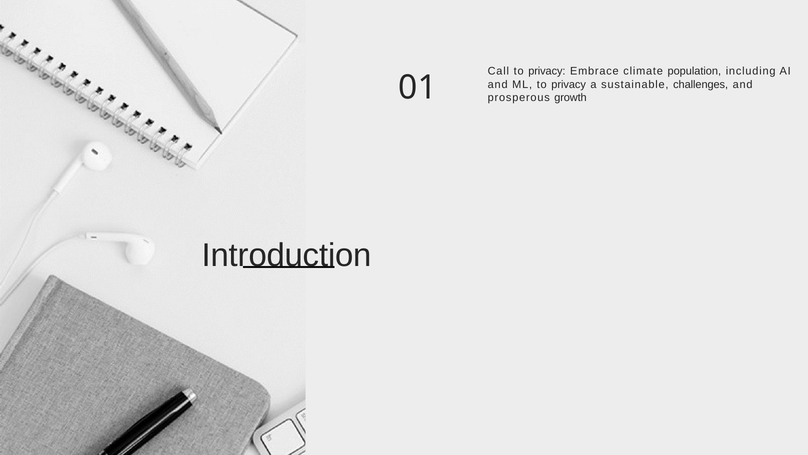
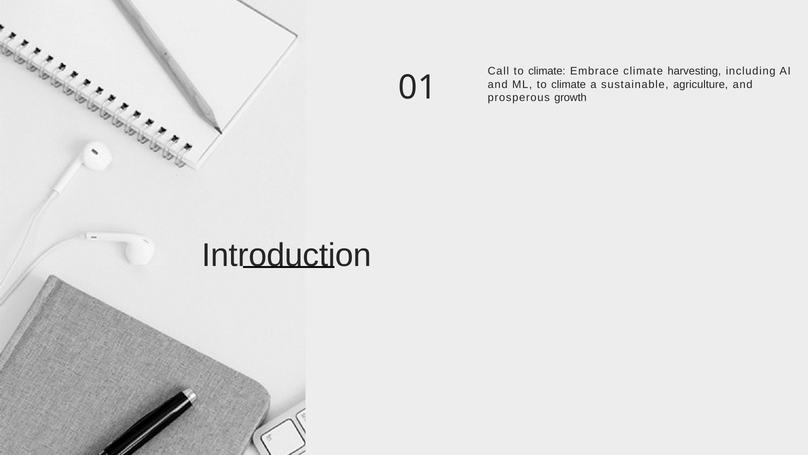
Call to privacy: privacy -> climate (547, 71)
population: population -> harvesting (694, 71)
ML to privacy: privacy -> climate (569, 84)
challenges: challenges -> agriculture (701, 84)
